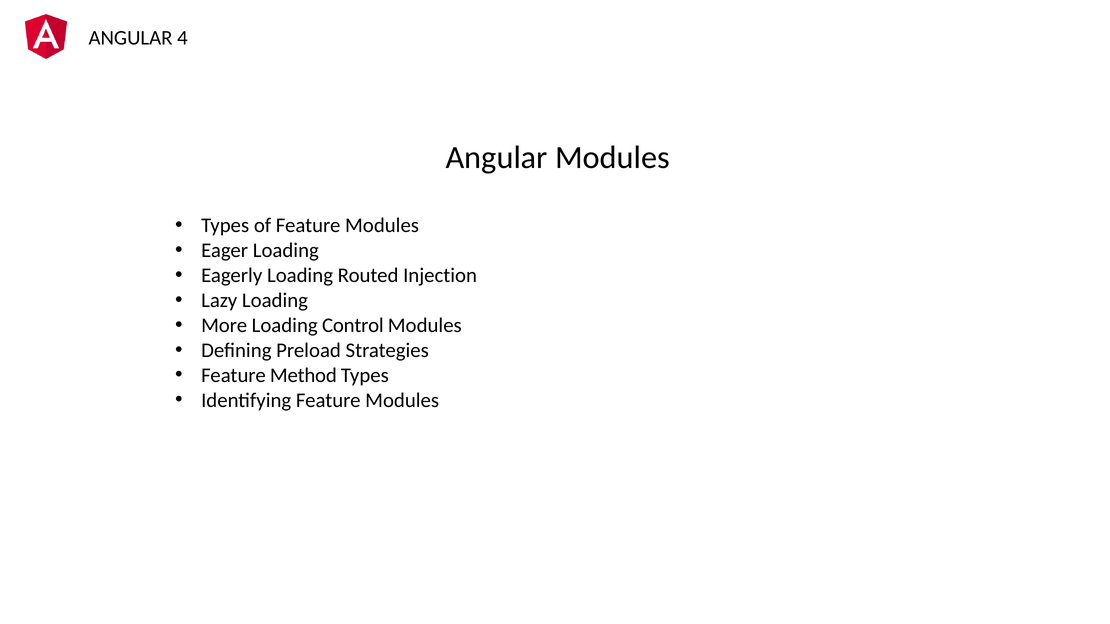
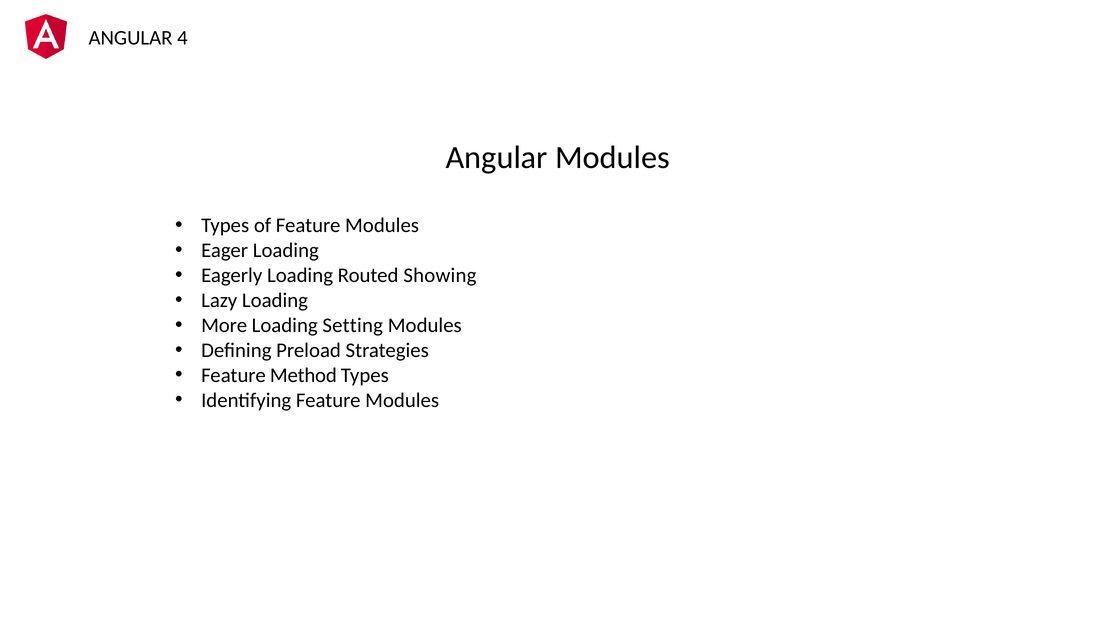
Injection: Injection -> Showing (440, 276)
Control: Control -> Setting (353, 326)
